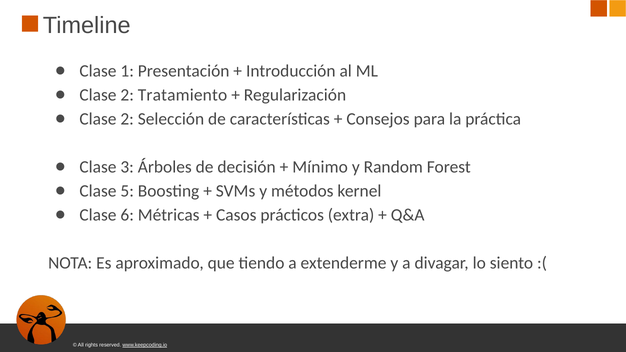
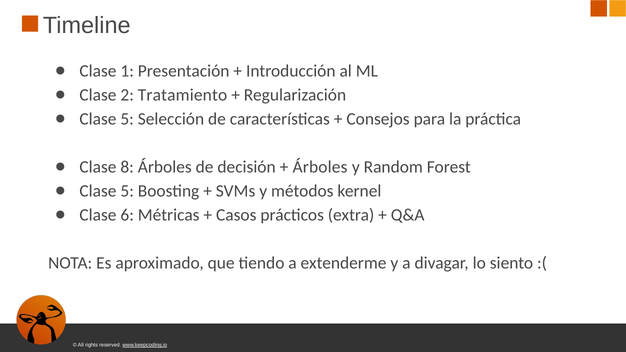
2: 2 -> 5 (127, 119)
3: 3 -> 8 (127, 167)
Mínimo: Mínimo -> Árboles (320, 167)
